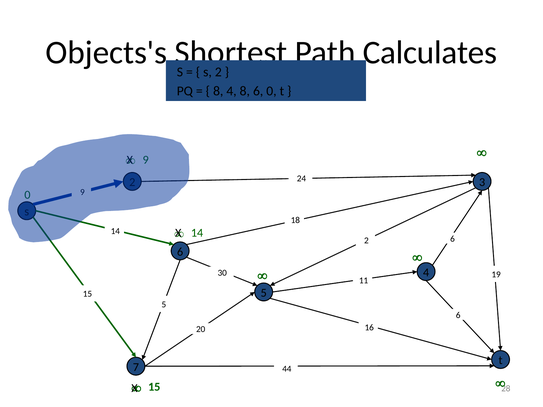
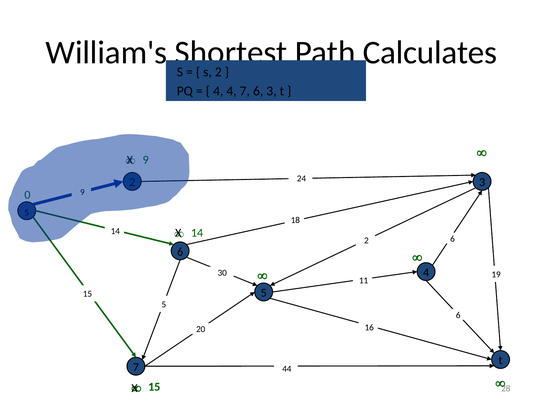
Objects's: Objects's -> William's (106, 53)
8: 8 -> 4 (218, 91)
4 8: 8 -> 7 (245, 91)
6 0: 0 -> 3 (271, 91)
